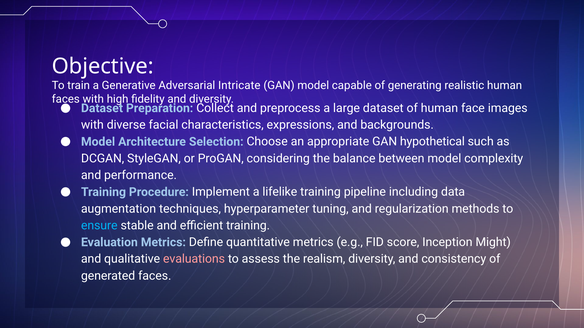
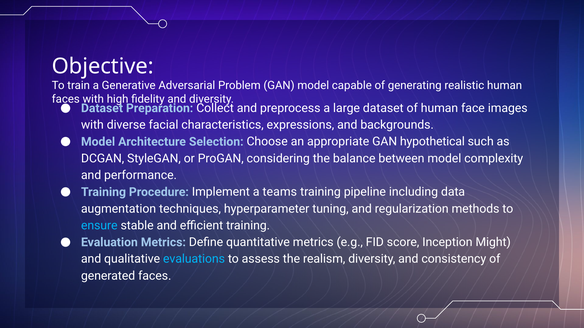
Intricate: Intricate -> Problem (239, 86)
lifelike: lifelike -> teams (280, 192)
evaluations colour: pink -> light blue (194, 259)
